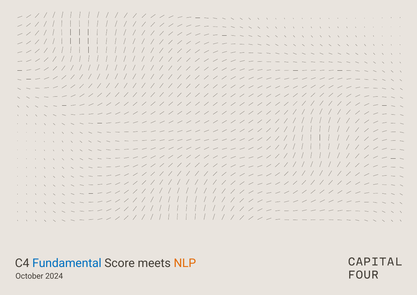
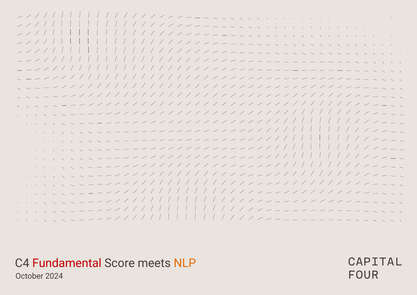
Fundamental colour: blue -> red (67, 263)
